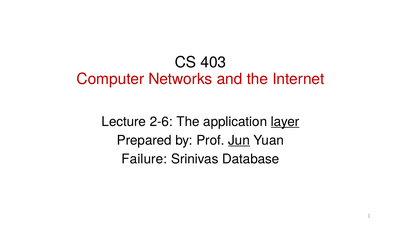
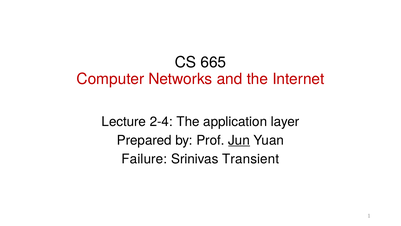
403: 403 -> 665 (213, 62)
2-6: 2-6 -> 2-4 (161, 121)
layer underline: present -> none (285, 121)
Database: Database -> Transient (251, 159)
